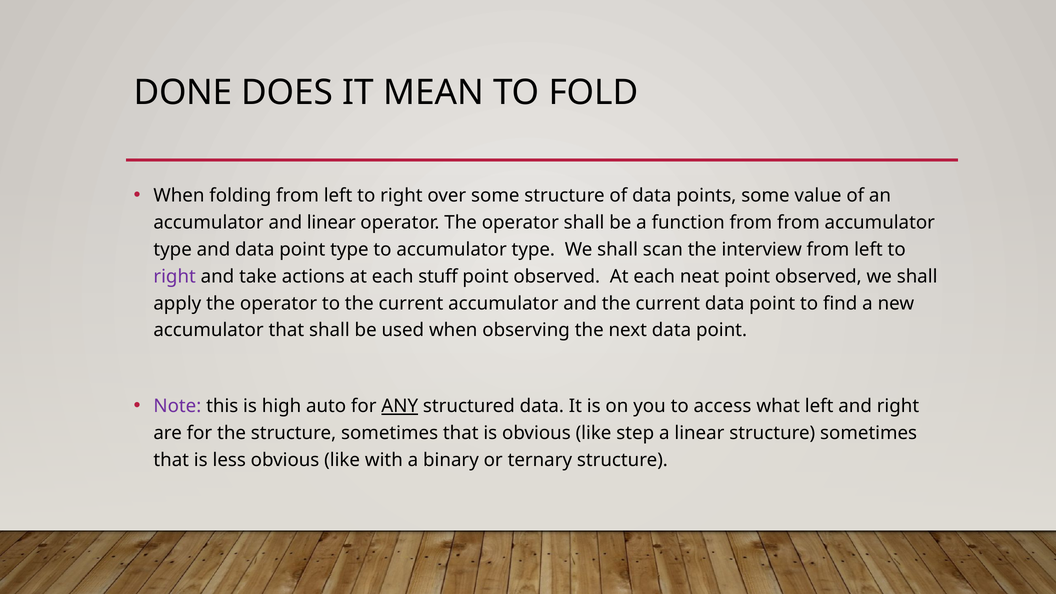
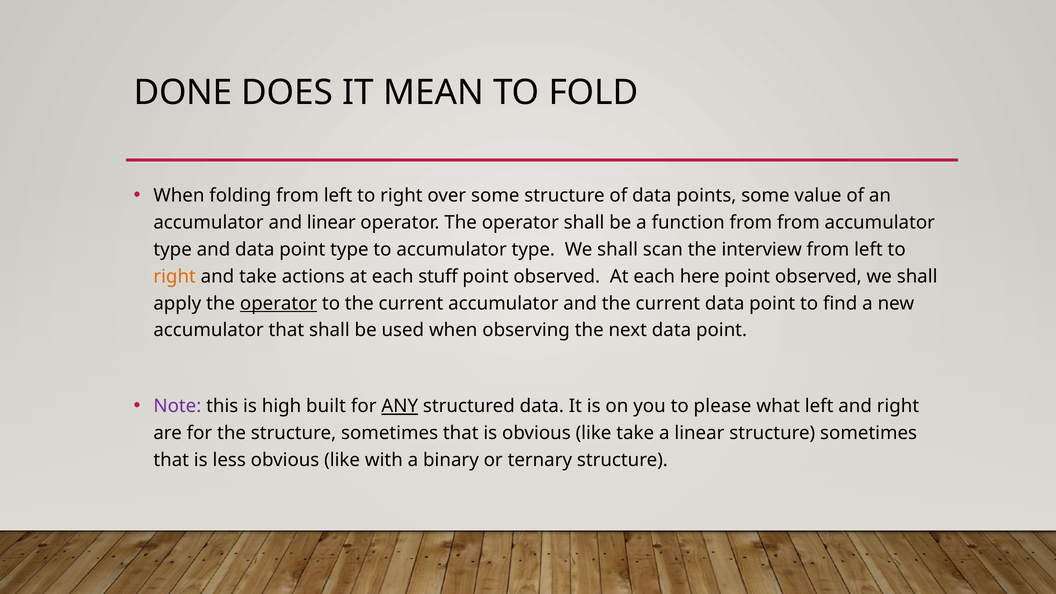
right colour: purple -> orange (175, 276)
neat: neat -> here (700, 276)
operator underline: none -> present (279, 303)
auto: auto -> built (326, 406)
access: access -> please (722, 406)
like step: step -> take (635, 433)
